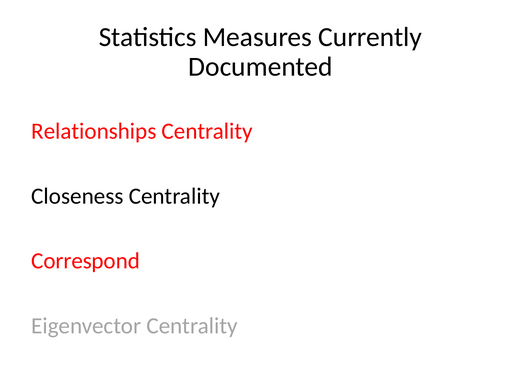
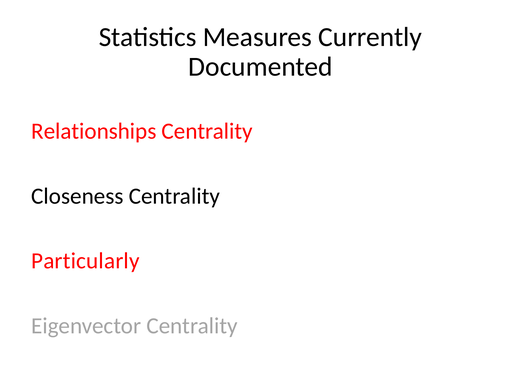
Correspond: Correspond -> Particularly (85, 261)
